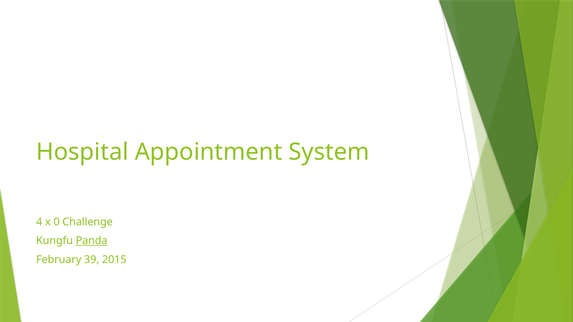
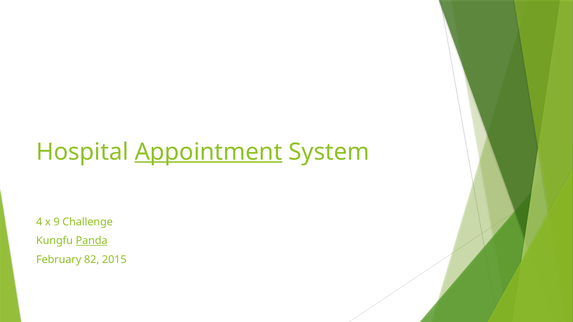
Appointment underline: none -> present (209, 152)
0: 0 -> 9 (57, 222)
39: 39 -> 82 (92, 260)
